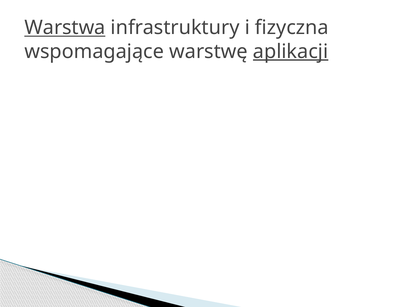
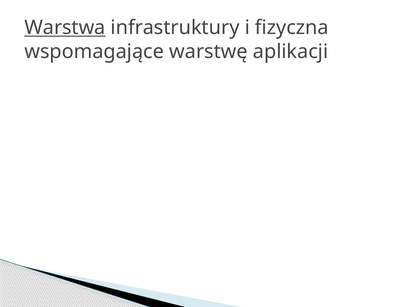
aplikacji underline: present -> none (291, 51)
